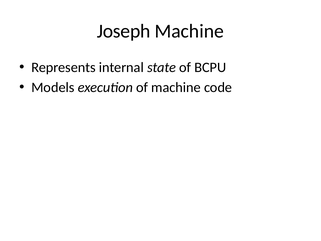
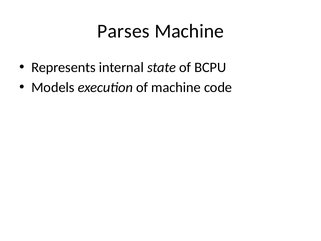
Joseph: Joseph -> Parses (123, 31)
